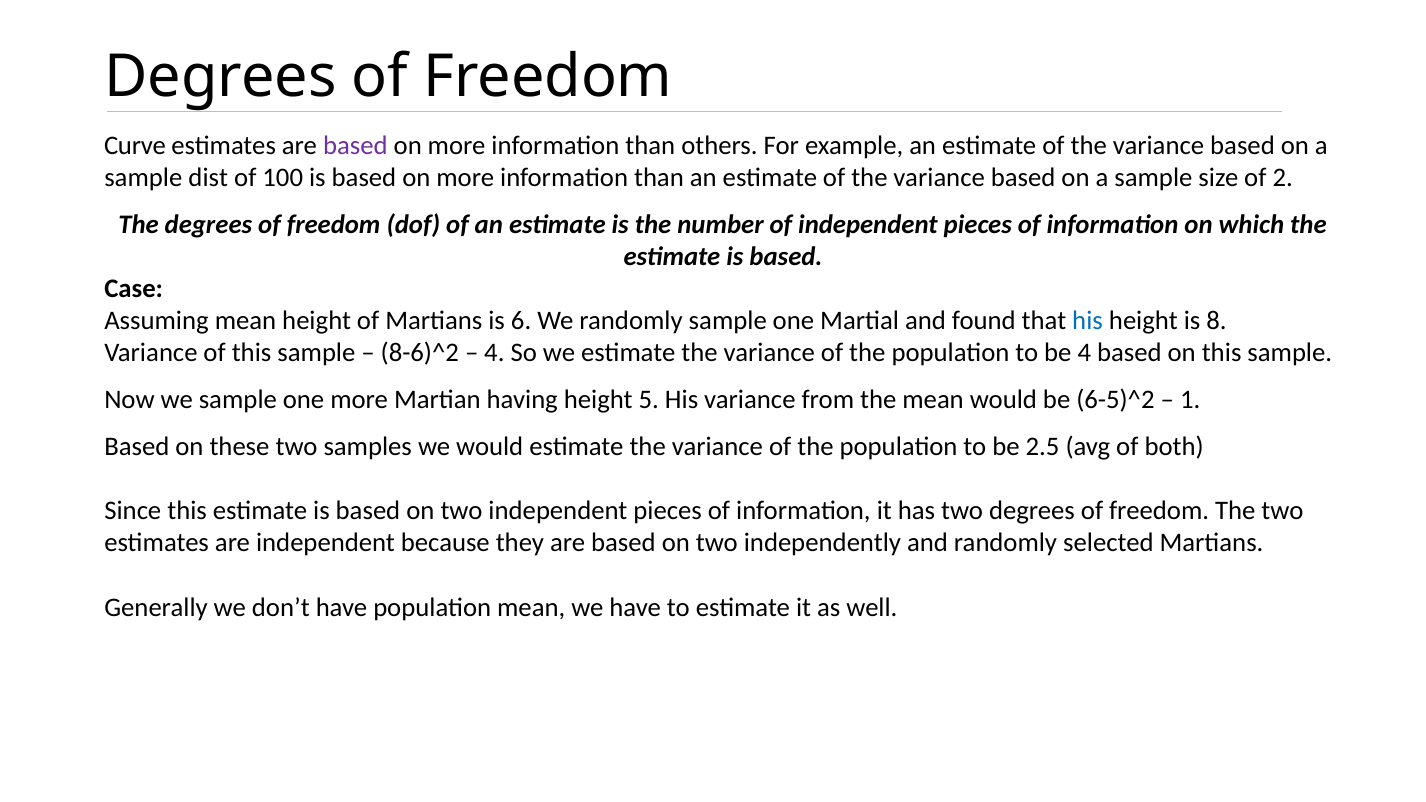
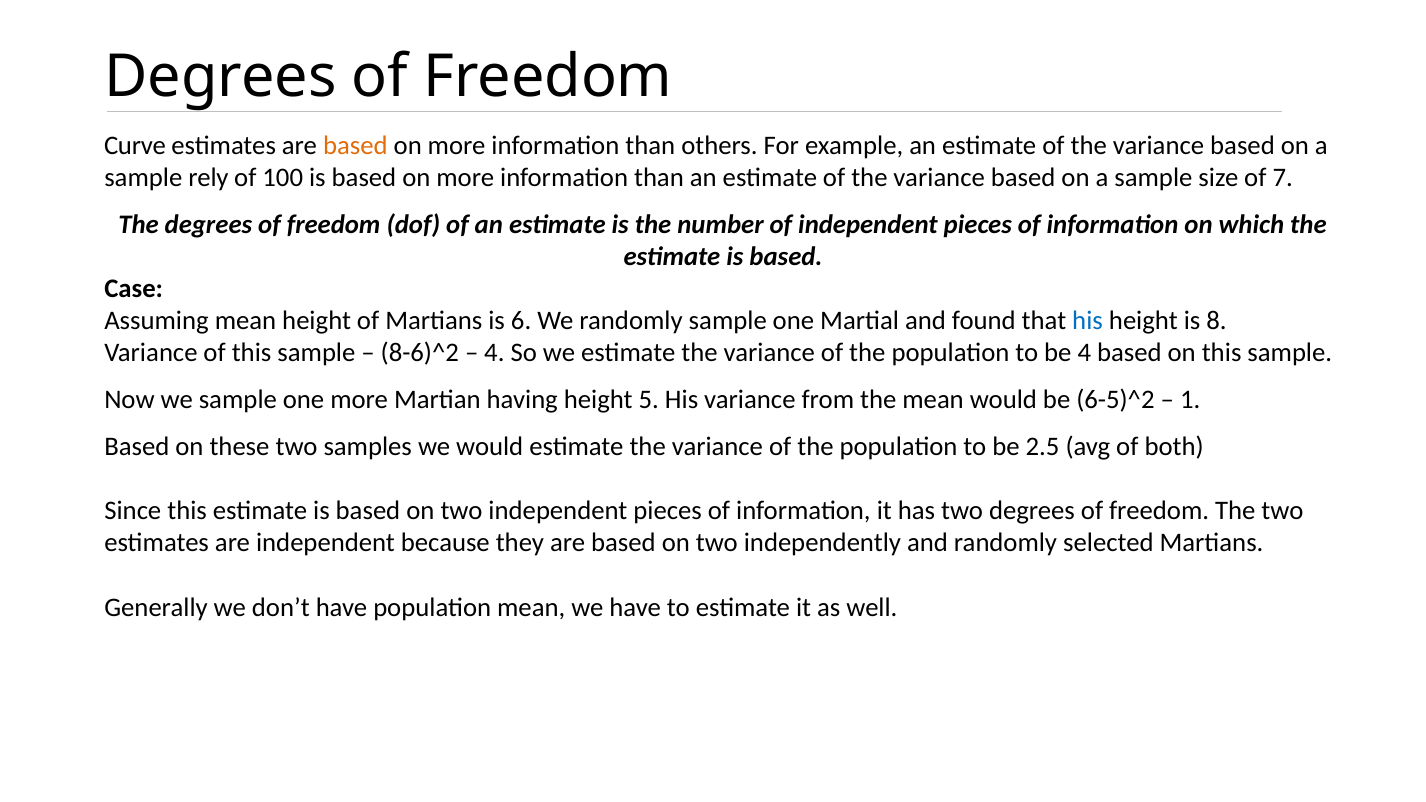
based colour: purple -> orange (355, 146)
dist: dist -> rely (208, 178)
2: 2 -> 7 (1283, 178)
